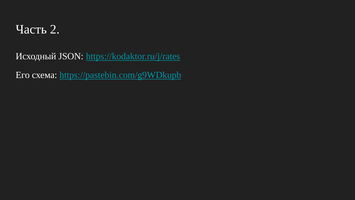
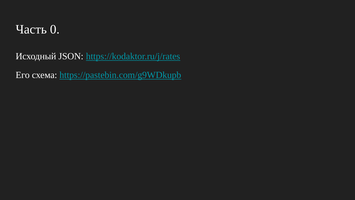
2: 2 -> 0 (55, 29)
